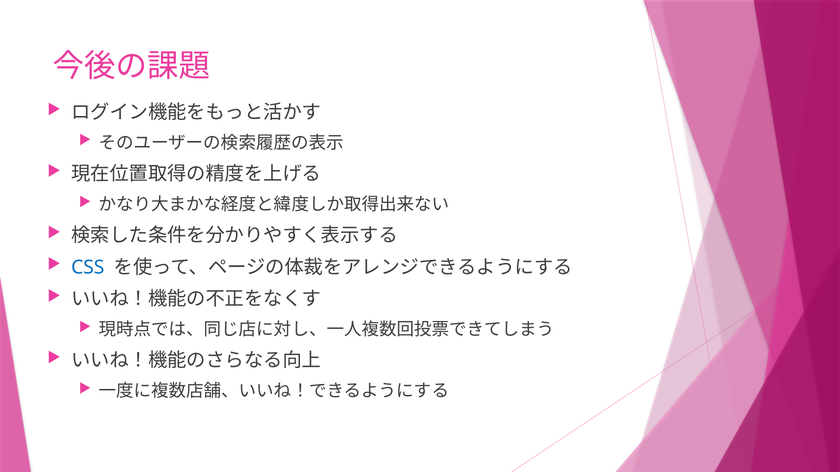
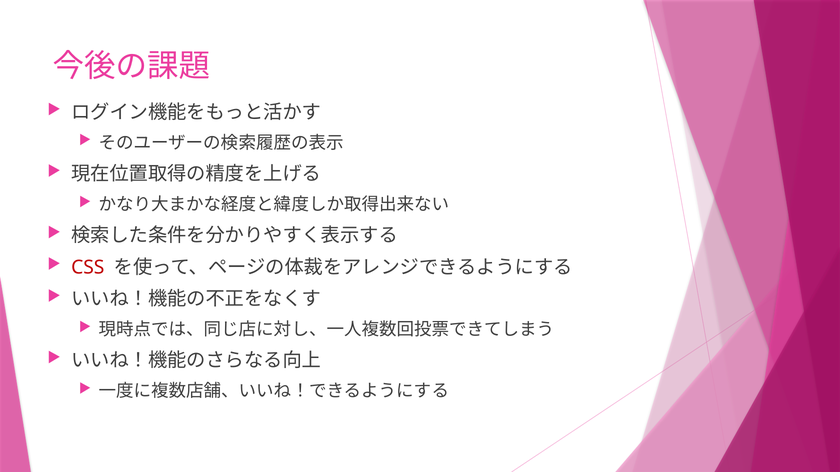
CSS colour: blue -> red (88, 267)
